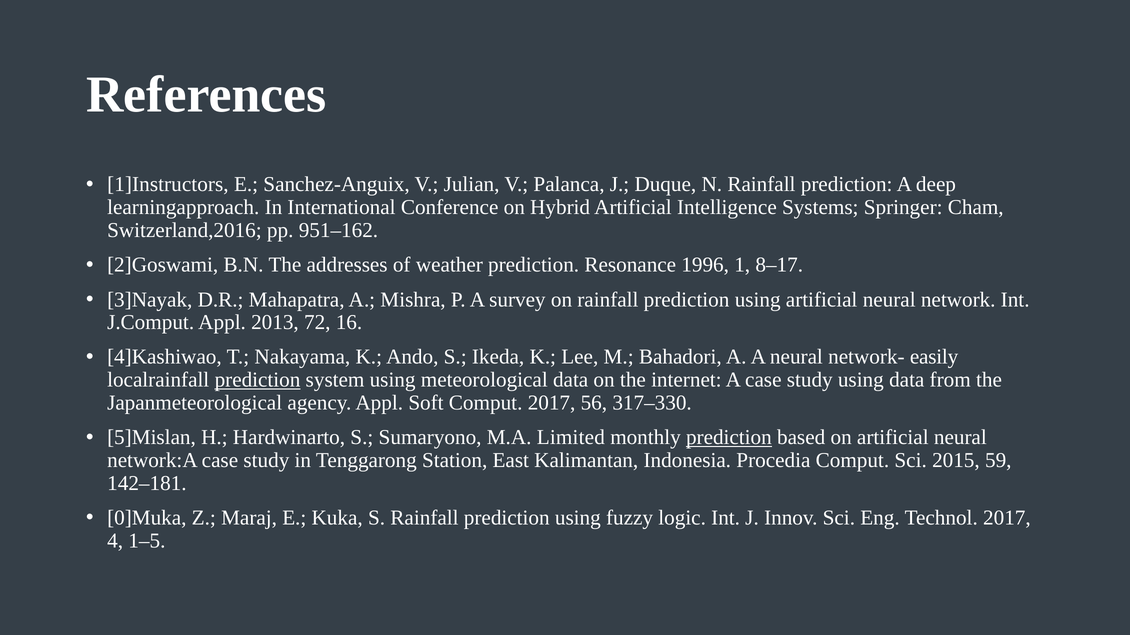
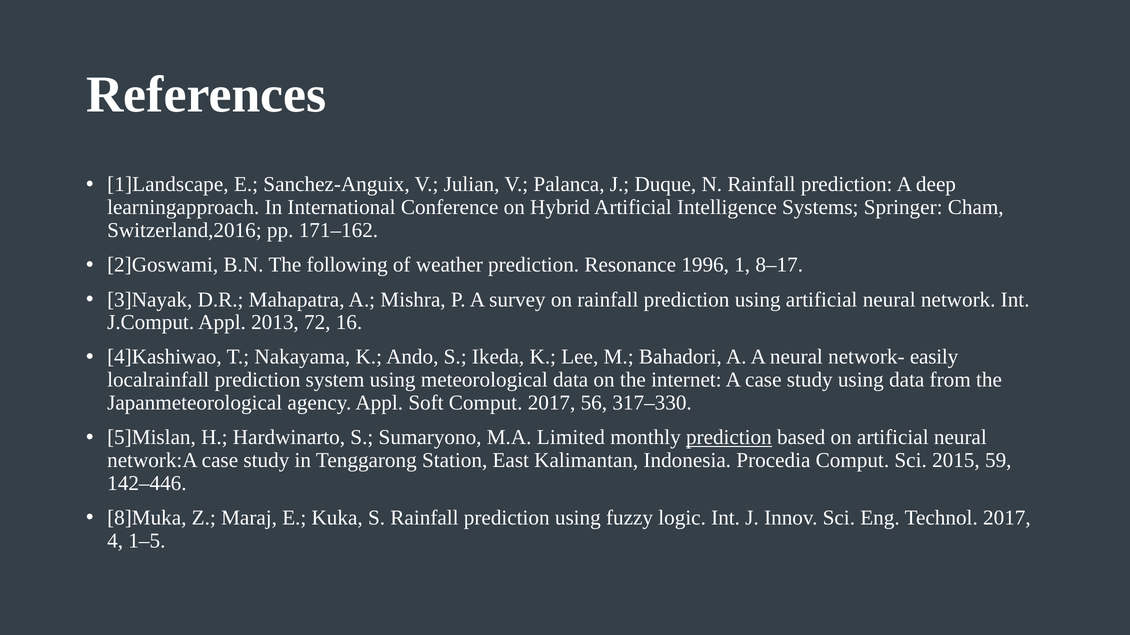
1]Instructors: 1]Instructors -> 1]Landscape (168, 185)
951–162: 951–162 -> 171–162 (338, 230)
addresses: addresses -> following (347, 265)
prediction underline: present -> none (258, 380)
142–181: 142–181 -> 142–446 (147, 484)
0]Muka: 0]Muka -> 8]Muka (147, 518)
